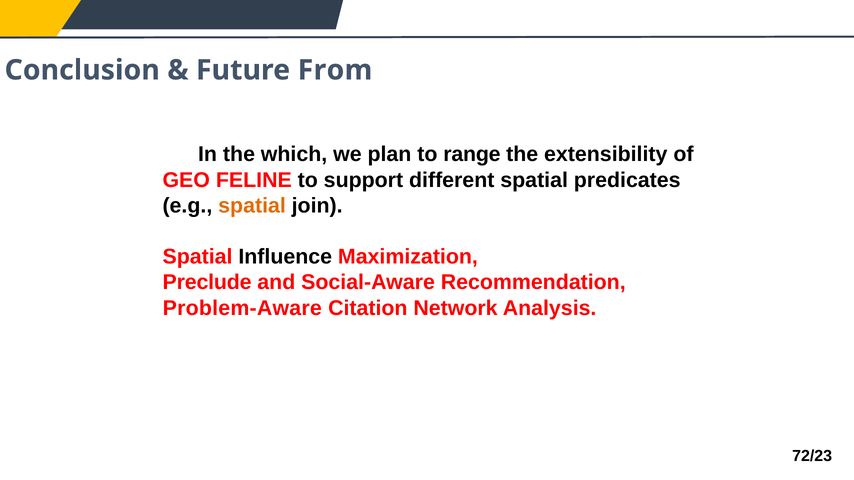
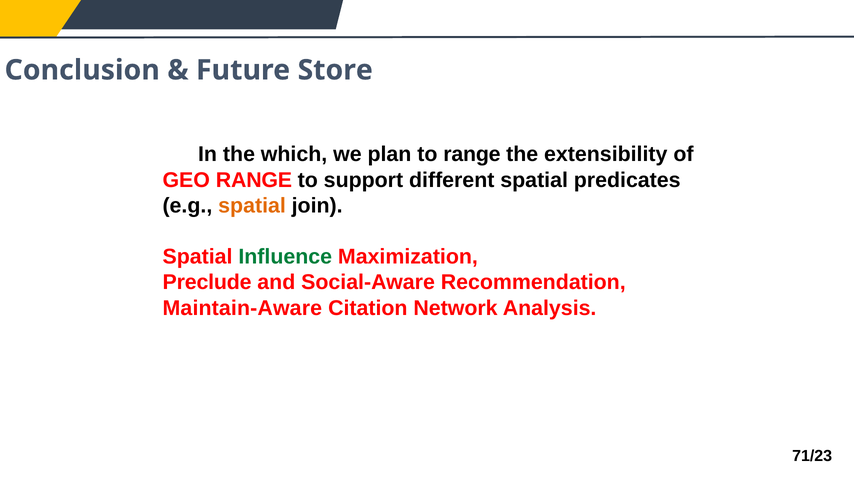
From: From -> Store (335, 70)
GEO FELINE: FELINE -> RANGE (254, 180)
Influence colour: black -> green (285, 257)
Problem-Aware: Problem-Aware -> Maintain-Aware (242, 308)
72/23: 72/23 -> 71/23 (812, 457)
